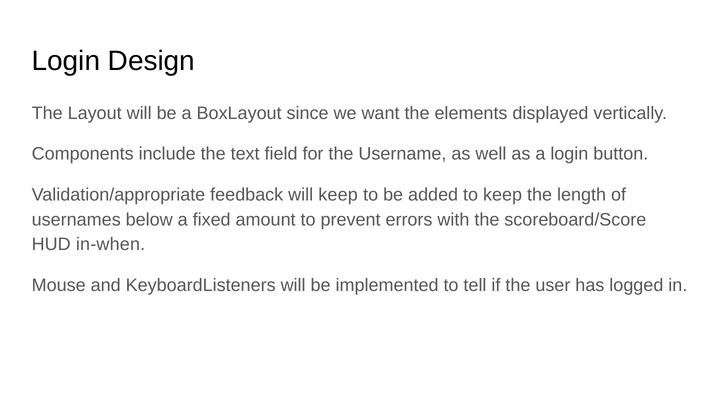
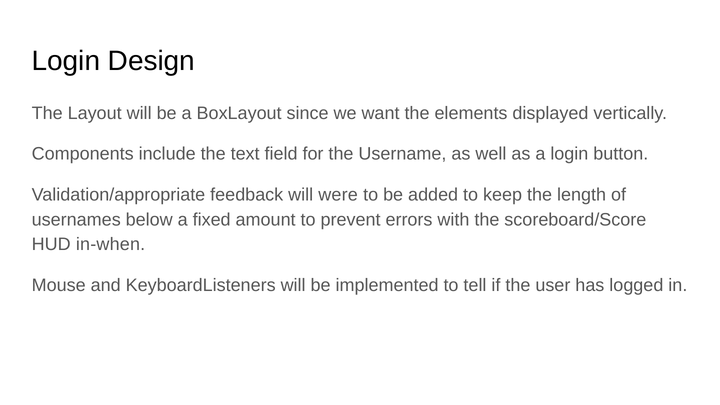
will keep: keep -> were (338, 195)
